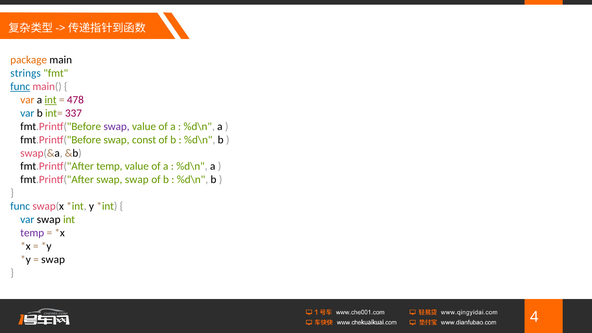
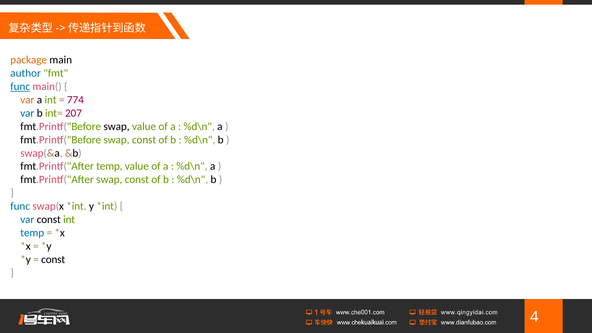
strings: strings -> author (26, 73)
int underline: present -> none (51, 100)
478: 478 -> 774 (75, 100)
337: 337 -> 207 (73, 113)
swap colour: purple -> black (117, 126)
fmt.Printf("After swap swap: swap -> const (137, 180)
var swap: swap -> const (49, 220)
temp colour: purple -> blue (32, 233)
swap: swap -> const (53, 260)
